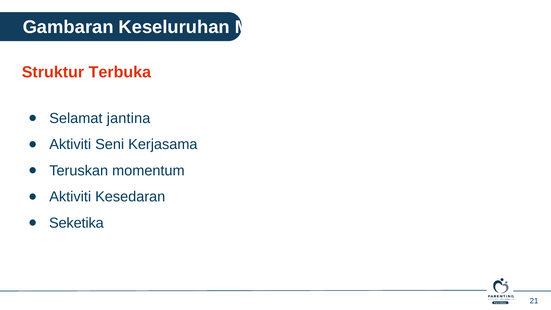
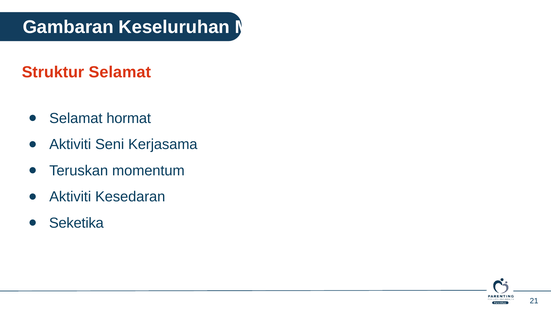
Struktur Terbuka: Terbuka -> Selamat (120, 72)
jantina: jantina -> hormat (129, 118)
